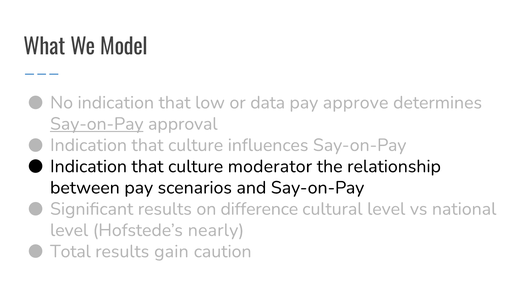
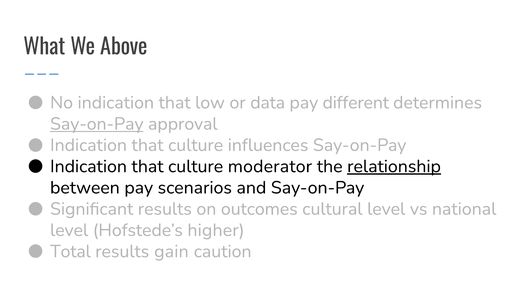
Model: Model -> Above (124, 47)
approve: approve -> different (356, 103)
relationship underline: none -> present (394, 167)
difference: difference -> outcomes (259, 209)
nearly: nearly -> higher (216, 230)
